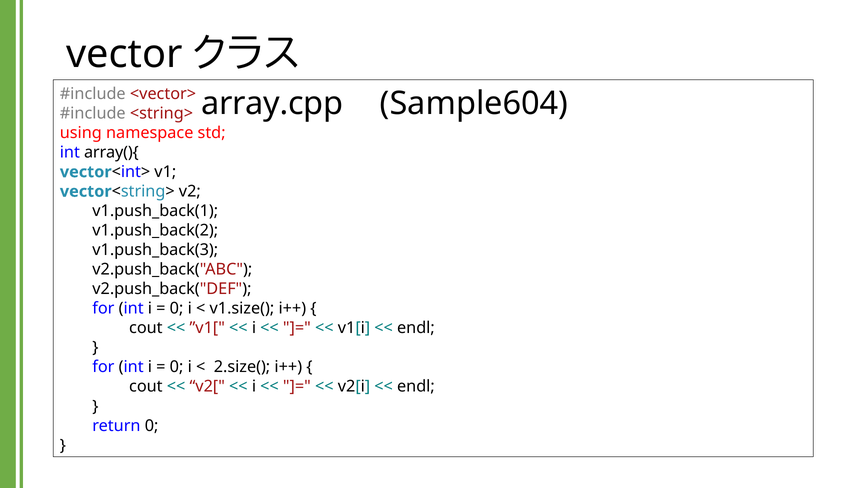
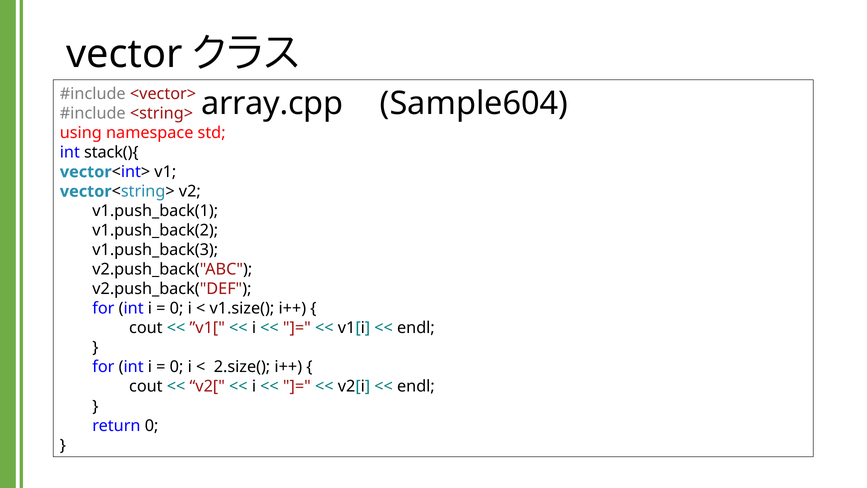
array(){: array(){ -> stack(){ (111, 152)
